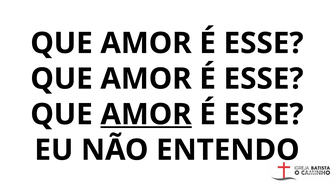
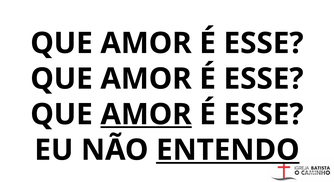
ENTENDO underline: none -> present (228, 150)
